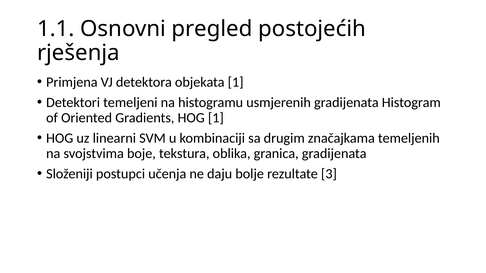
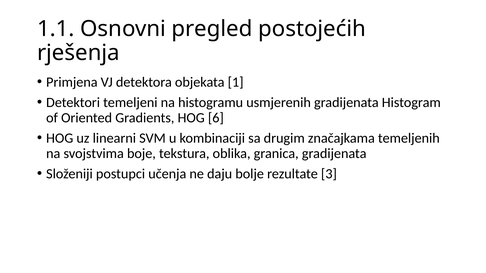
HOG 1: 1 -> 6 (216, 118)
